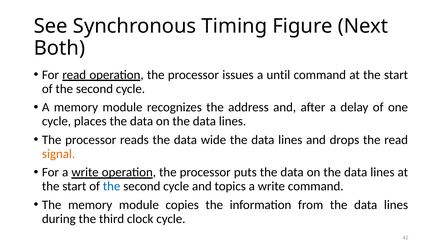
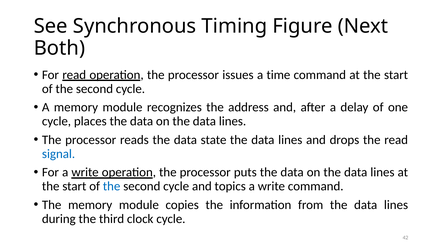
until: until -> time (278, 75)
wide: wide -> state (214, 140)
signal colour: orange -> blue (59, 154)
